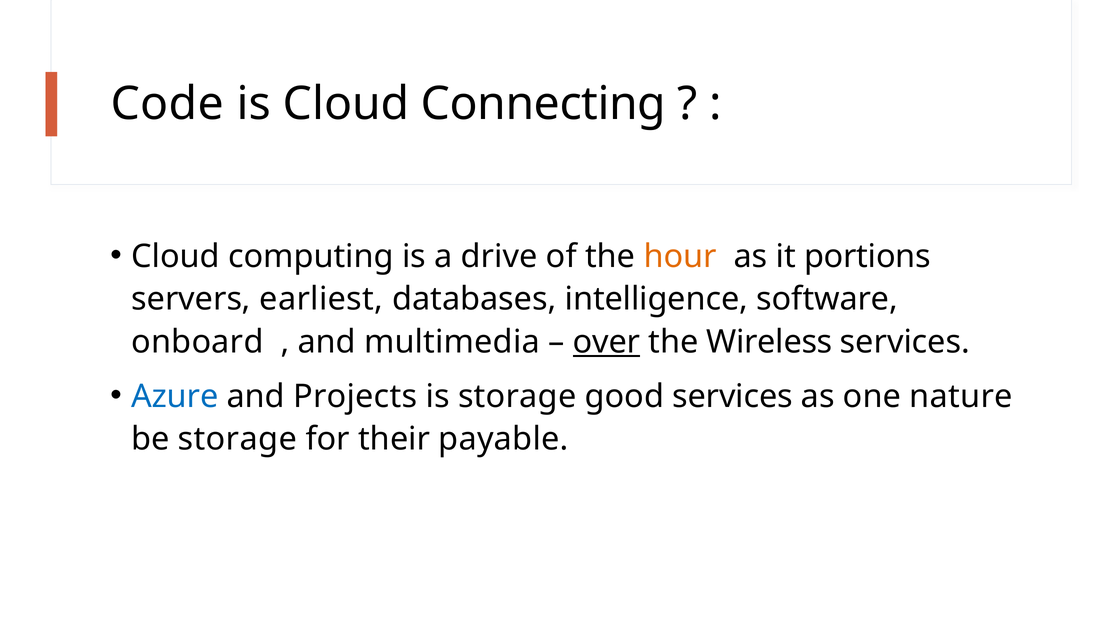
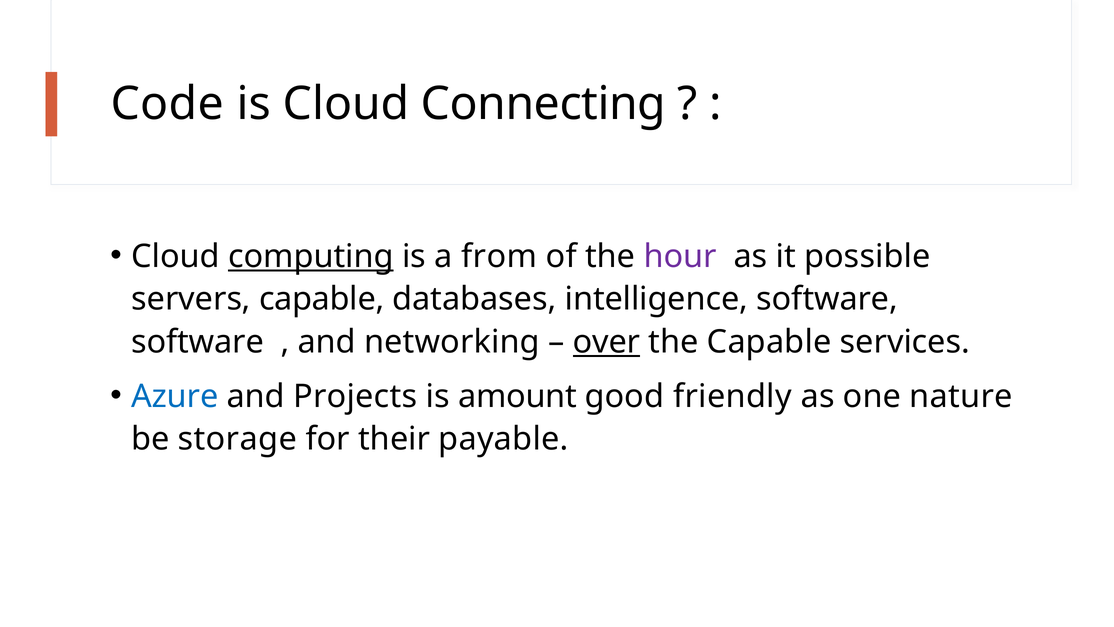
computing underline: none -> present (311, 256)
drive: drive -> from (499, 256)
hour colour: orange -> purple (680, 256)
portions: portions -> possible (867, 256)
servers earliest: earliest -> capable (322, 299)
onboard: onboard -> software (198, 342)
multimedia: multimedia -> networking (452, 342)
the Wireless: Wireless -> Capable (769, 342)
is storage: storage -> amount (518, 396)
good services: services -> friendly (732, 396)
